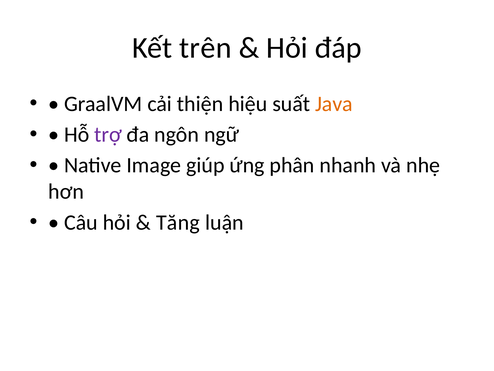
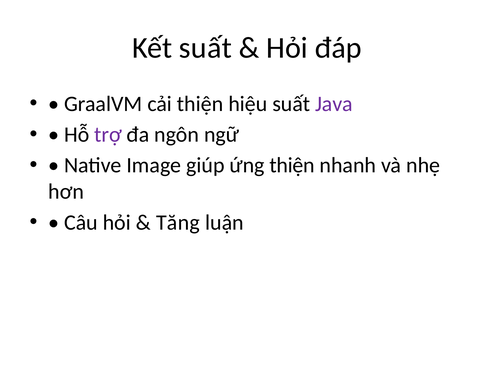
Kết trên: trên -> suất (205, 48)
Java colour: orange -> purple (334, 104)
ứng phân: phân -> thiện (292, 165)
